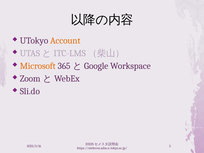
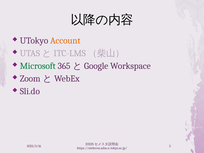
Microsoft colour: orange -> green (38, 66)
